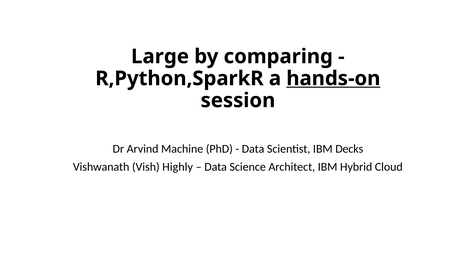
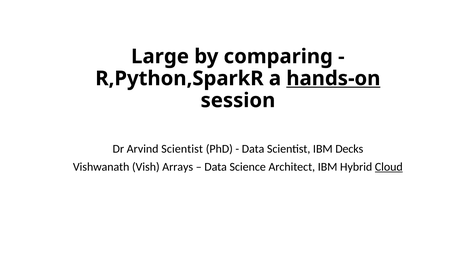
Arvind Machine: Machine -> Scientist (182, 149)
Highly: Highly -> Arrays (178, 167)
Cloud underline: none -> present (389, 167)
